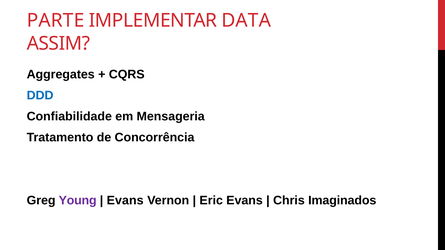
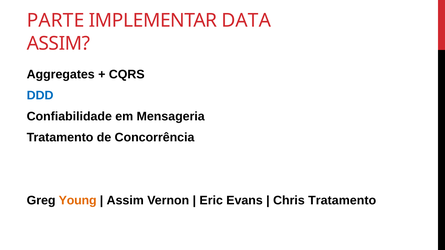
Young colour: purple -> orange (78, 201)
Evans: Evans -> Assim (125, 201)
Chris Imaginados: Imaginados -> Tratamento (342, 201)
